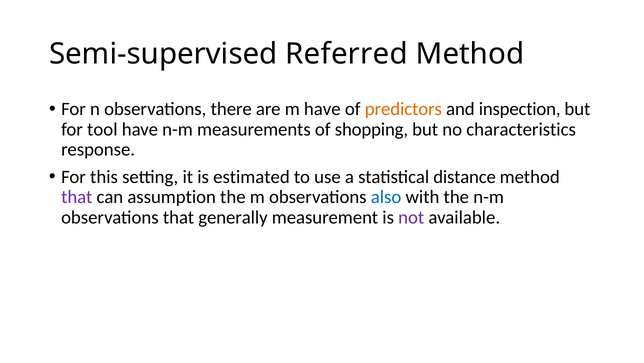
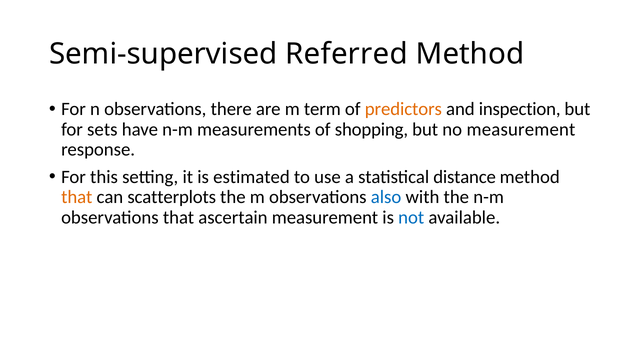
m have: have -> term (322, 109)
tool: tool -> sets (102, 129)
no characteristics: characteristics -> measurement (521, 129)
that colour: purple -> orange (77, 197)
assumption: assumption -> scatterplots (172, 197)
generally: generally -> ascertain (233, 217)
not colour: purple -> blue (411, 217)
